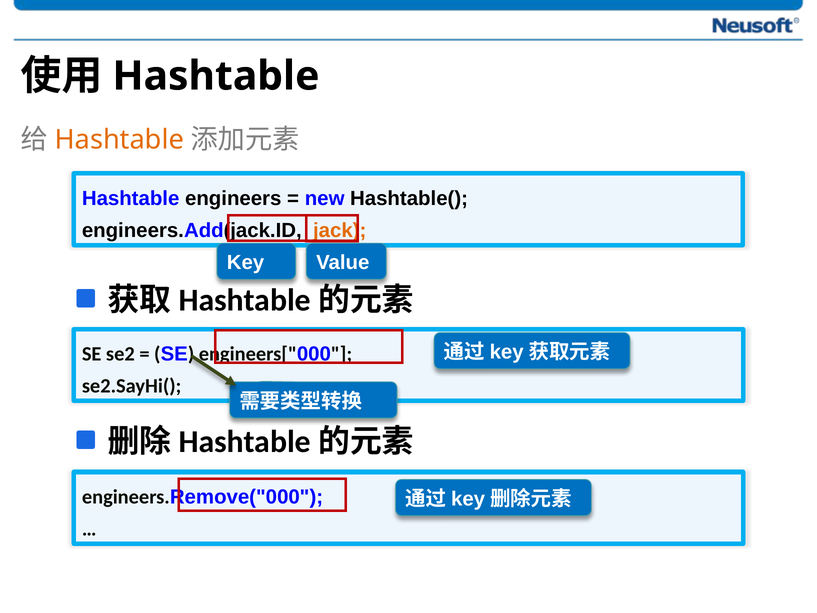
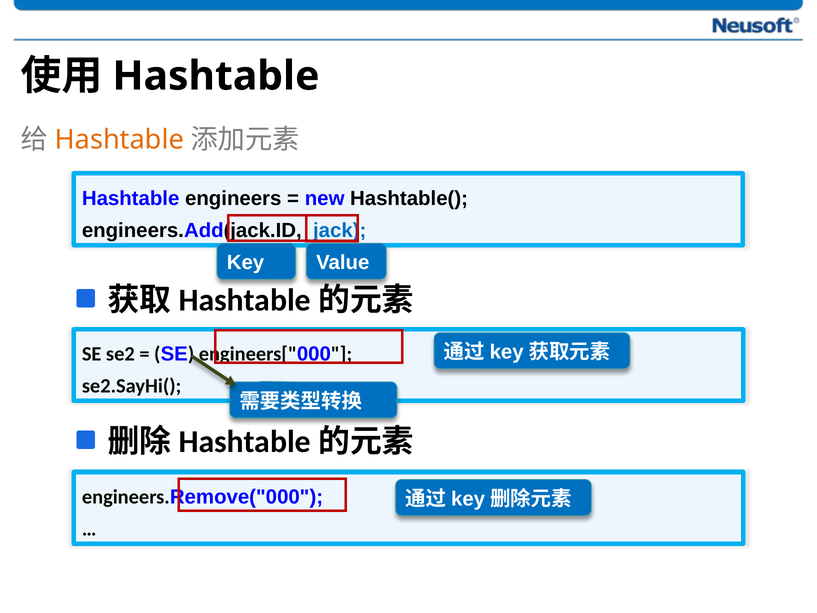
jack colour: orange -> blue (340, 230)
